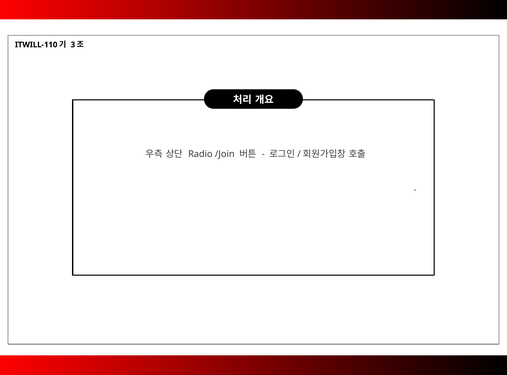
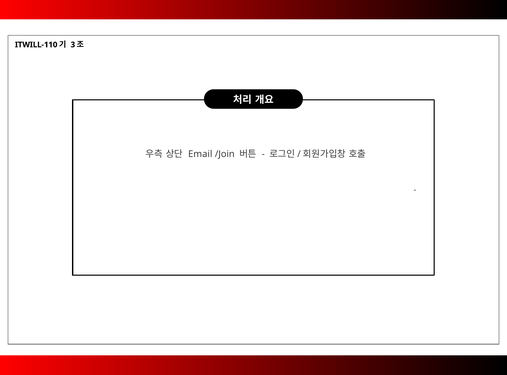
Radio: Radio -> Email (200, 154)
